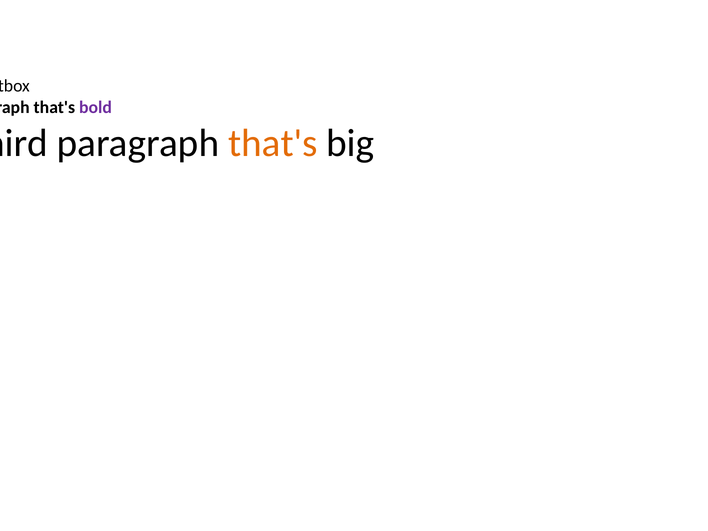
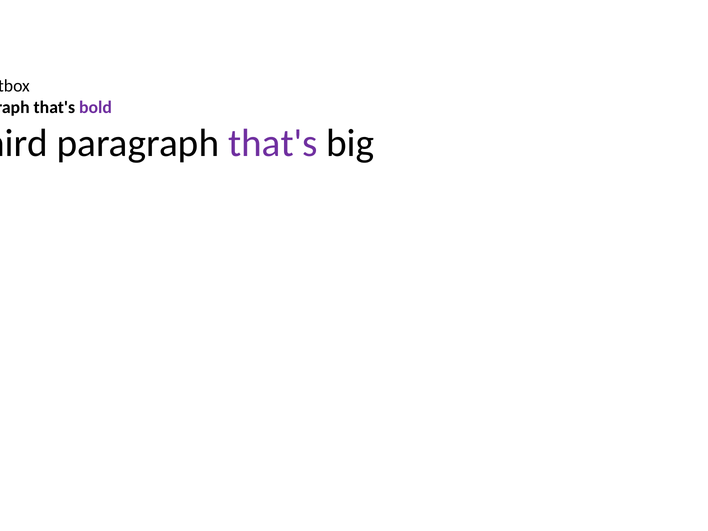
that's colour: orange -> purple (273, 143)
